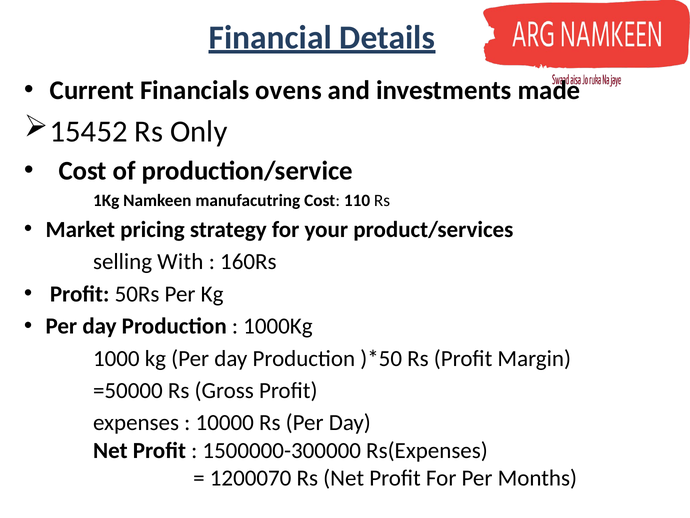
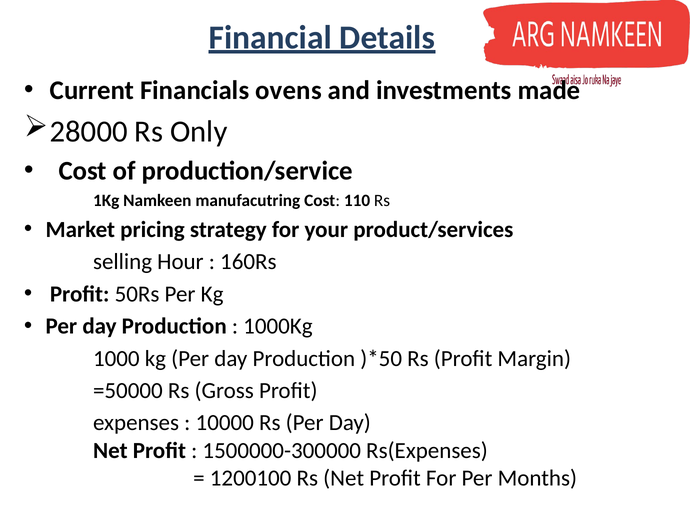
15452: 15452 -> 28000 (89, 131)
With: With -> Hour (180, 262)
1200070: 1200070 -> 1200100 (251, 478)
